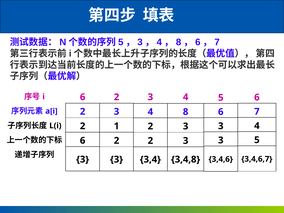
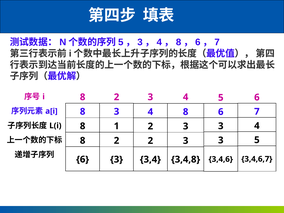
6: 6 -> 8 (83, 97)
2: 2 -> 8 (83, 112)
2: 2 -> 8 (83, 126)
6: 6 -> 8 (83, 141)
3: 3 -> 6 (83, 159)
